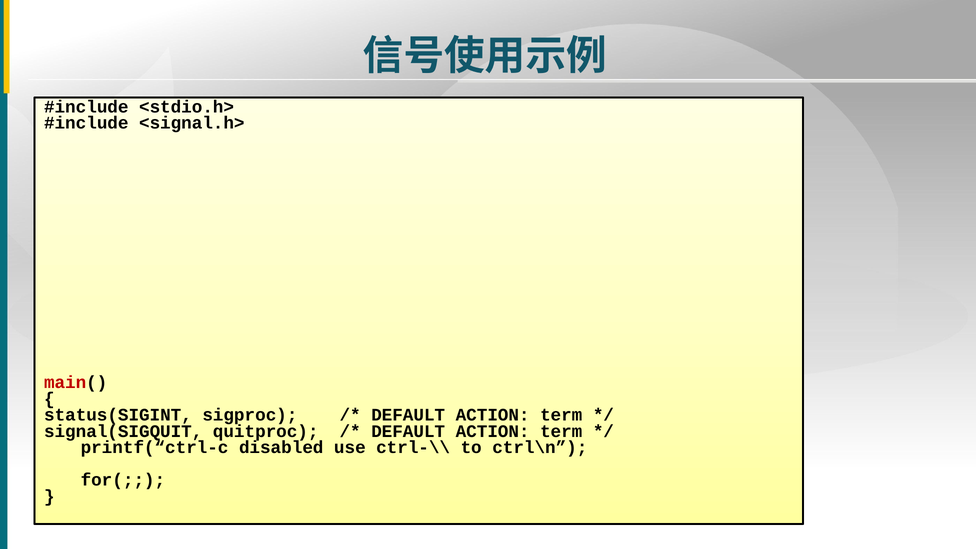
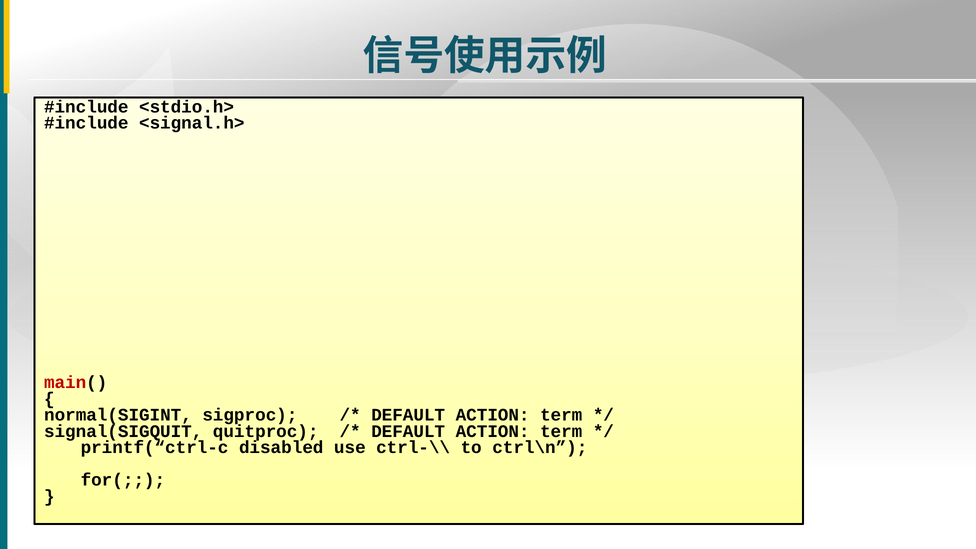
status(SIGINT: status(SIGINT -> normal(SIGINT (118, 415)
